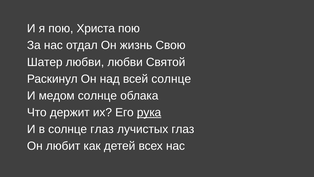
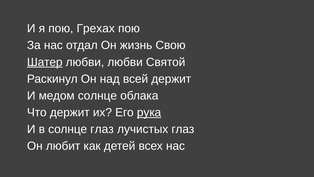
Христа: Христа -> Грехах (96, 28)
Шатер underline: none -> present (45, 62)
всей солнце: солнце -> держит (171, 79)
